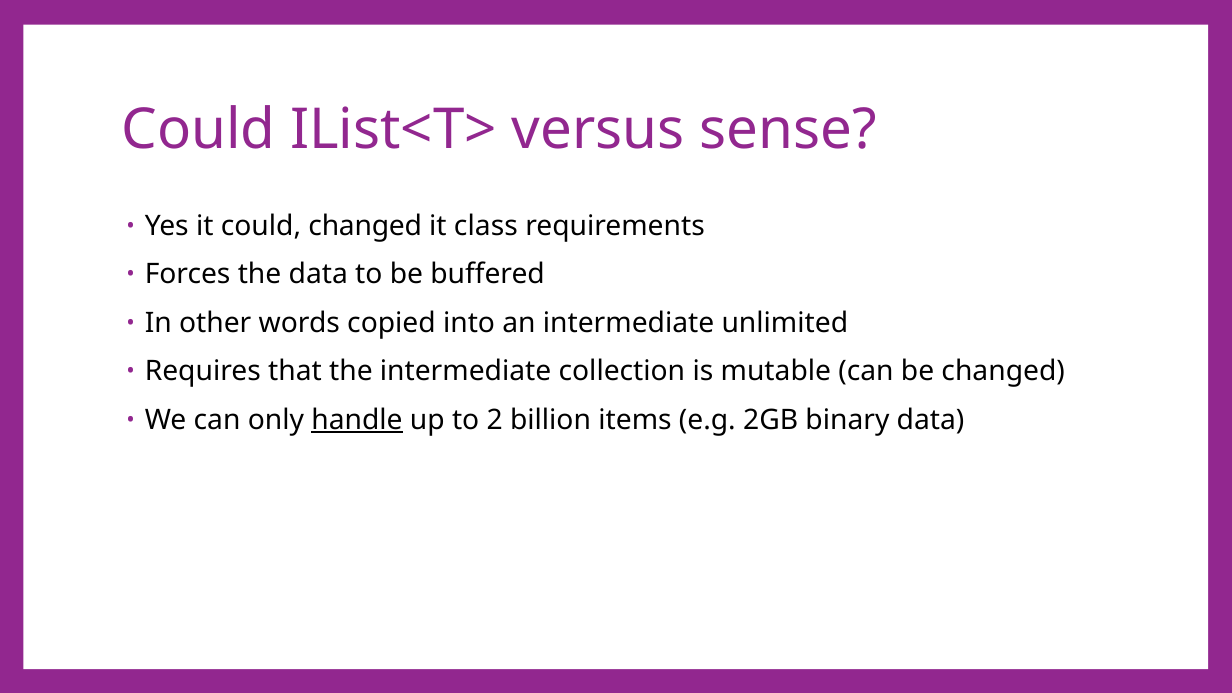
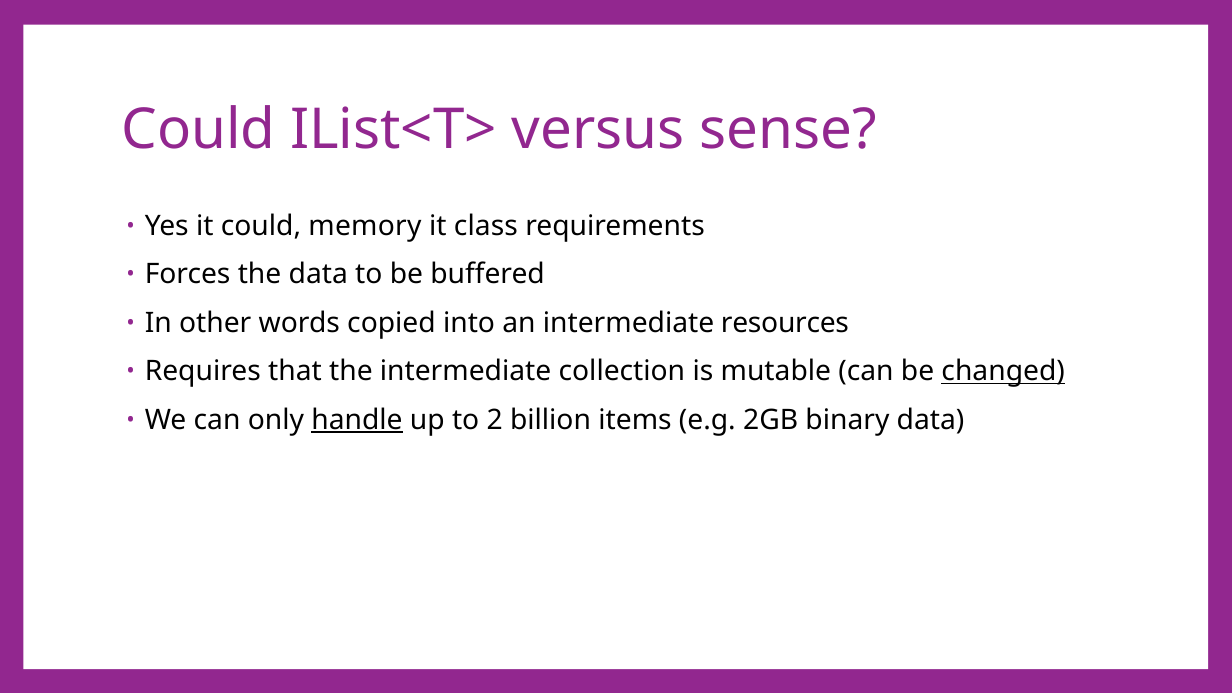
could changed: changed -> memory (365, 226)
unlimited: unlimited -> resources (785, 323)
changed underline: none -> present (1003, 371)
